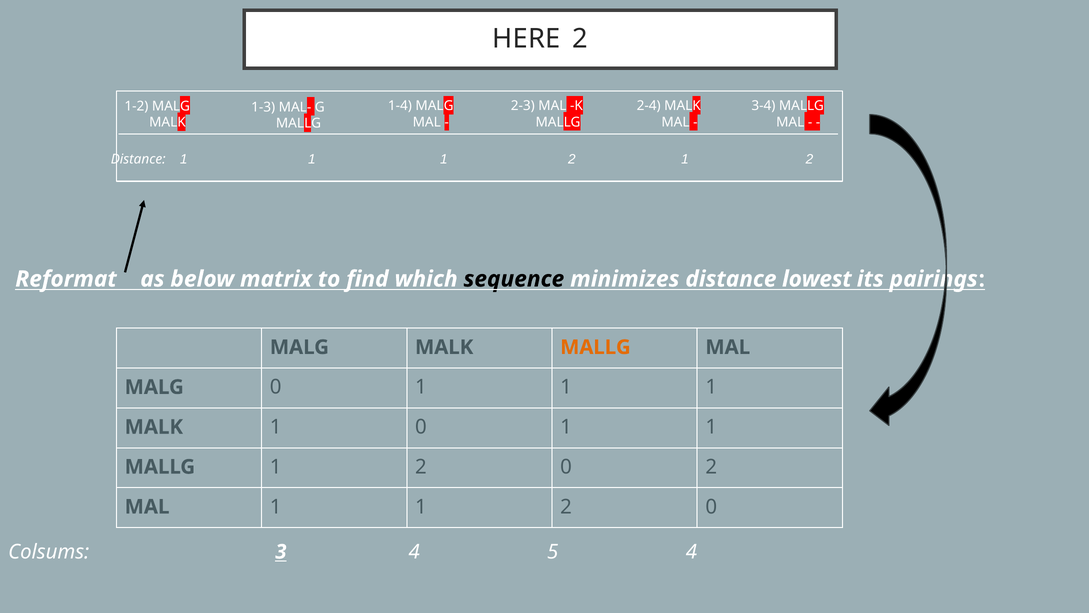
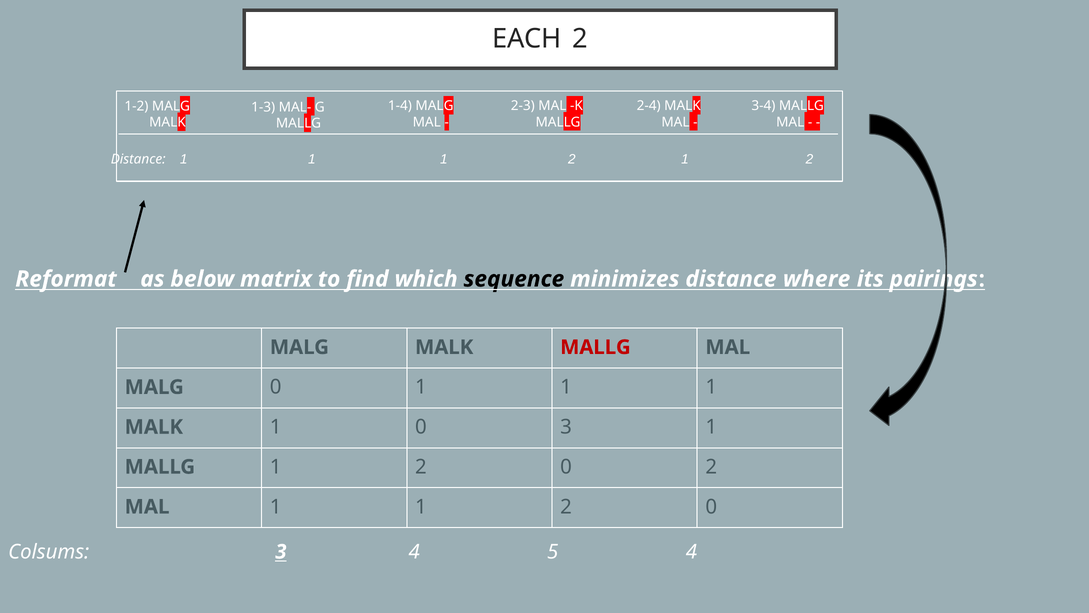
HERE: HERE -> EACH (527, 39)
lowest: lowest -> where (817, 279)
MALLG colour: orange -> red (595, 347)
1 0 1: 1 -> 3 (566, 427)
